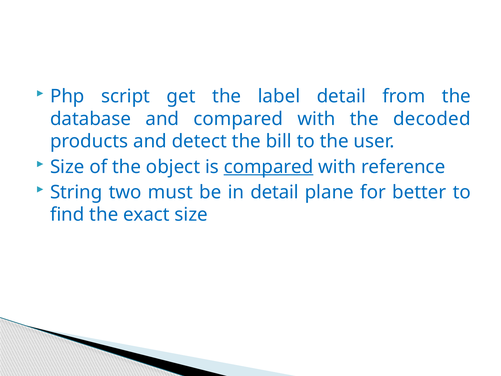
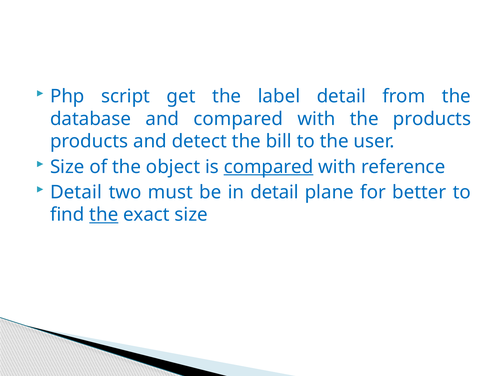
the decoded: decoded -> products (432, 119)
String: String -> Detail (76, 192)
the underline: none -> present (104, 215)
